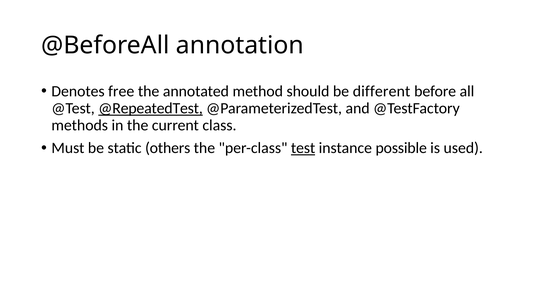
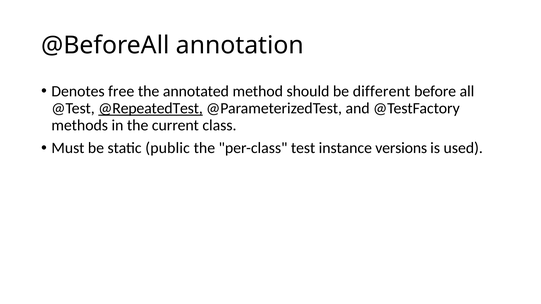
others: others -> public (168, 148)
test underline: present -> none (303, 148)
possible: possible -> versions (401, 148)
